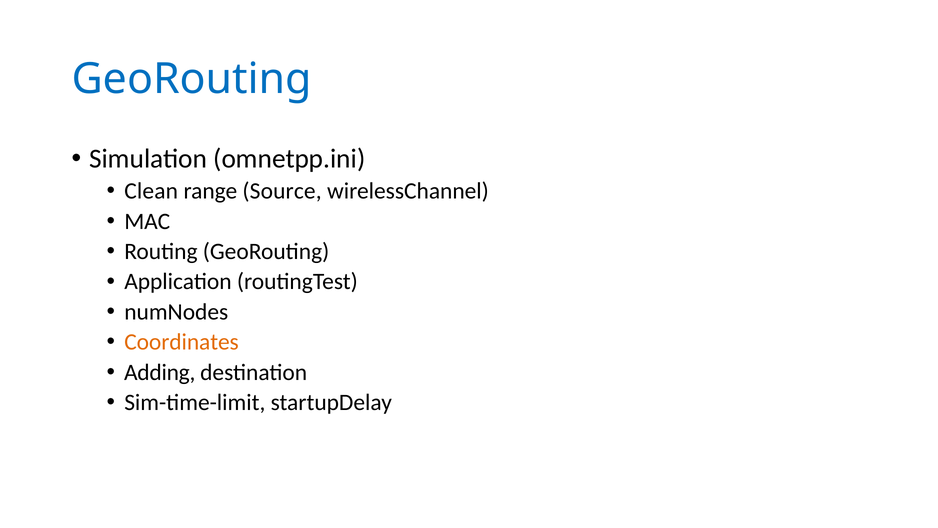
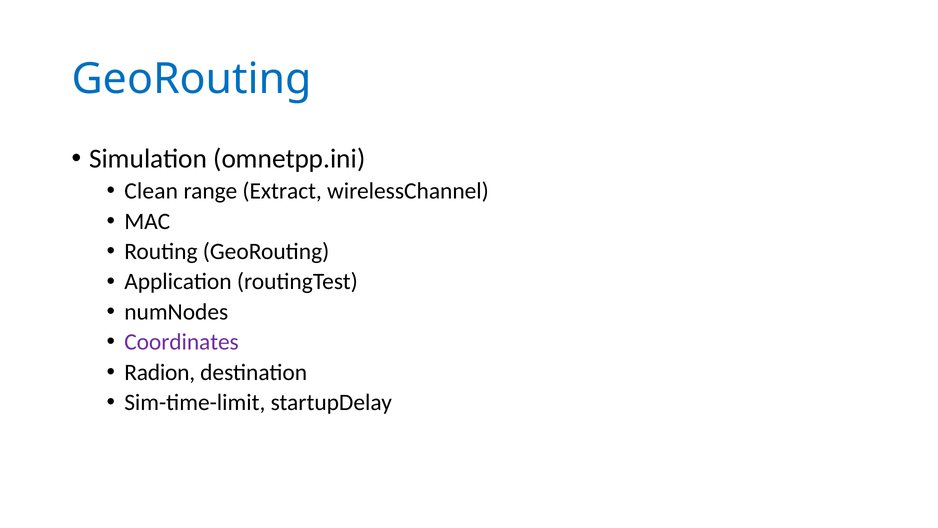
Source: Source -> Extract (282, 191)
Coordinates colour: orange -> purple (182, 342)
Adding: Adding -> Radion (160, 372)
